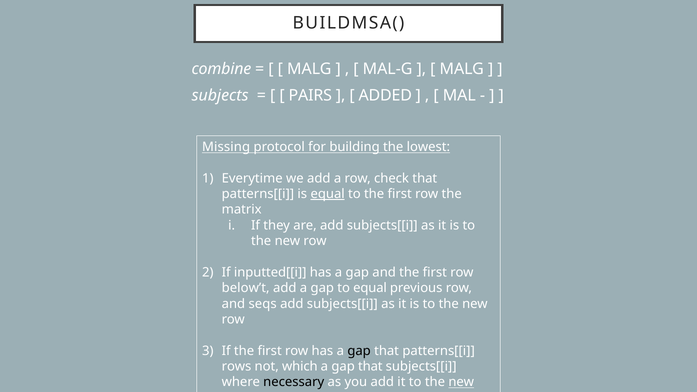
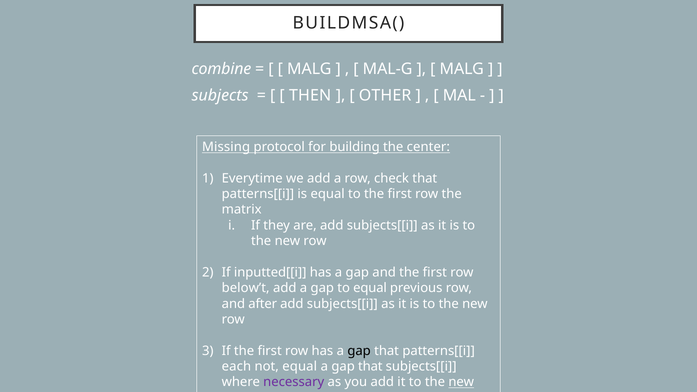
PAIRS: PAIRS -> THEN (310, 96)
ADDED: ADDED -> OTHER (385, 96)
lowest: lowest -> center (428, 147)
equal underline: present -> none (328, 194)
seqs: seqs -> after (263, 304)
rows: rows -> each (236, 366)
not which: which -> equal (300, 366)
necessary colour: black -> purple (294, 382)
